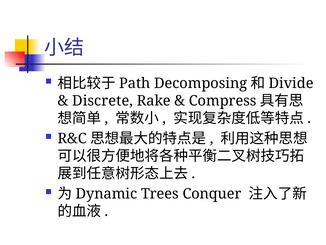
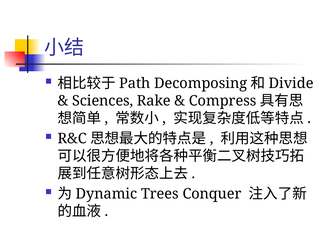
Discrete: Discrete -> Sciences (103, 101)
